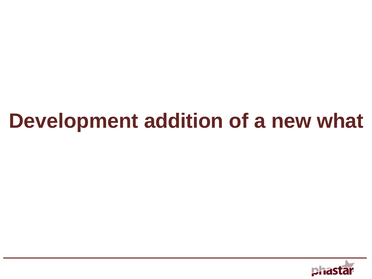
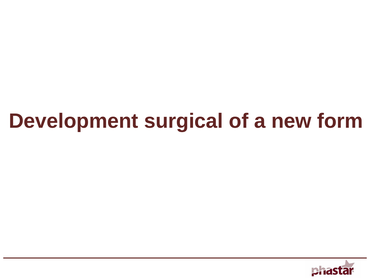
addition: addition -> surgical (184, 121)
what: what -> form (340, 121)
